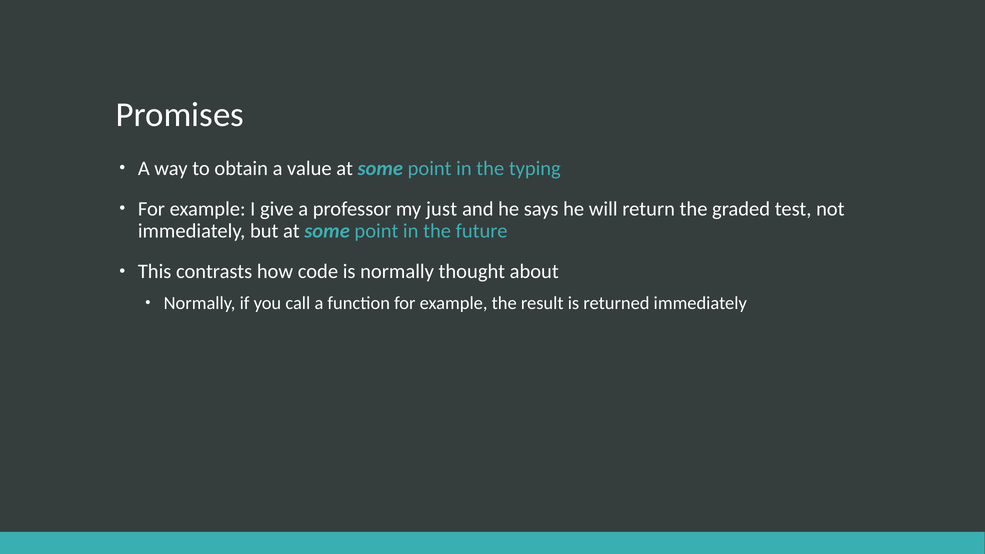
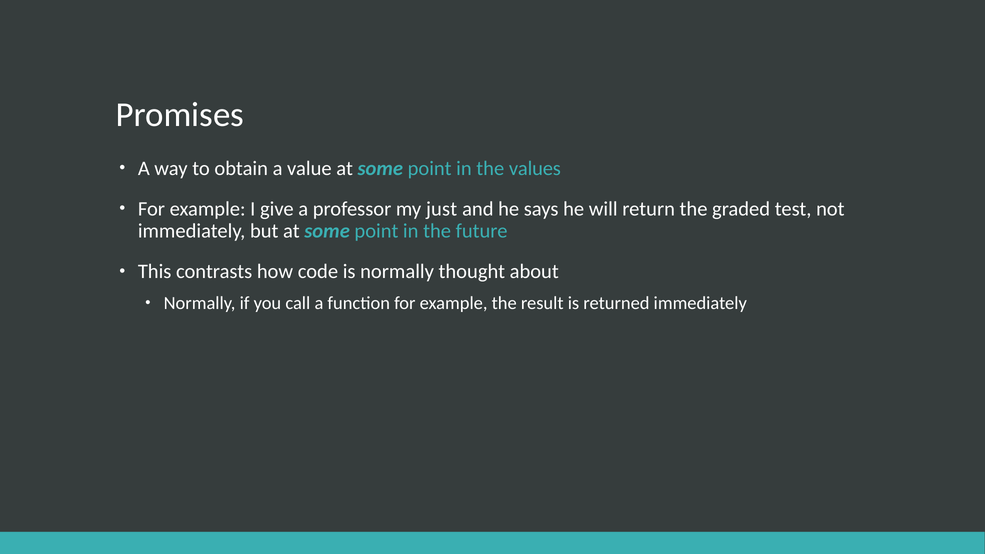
typing: typing -> values (535, 168)
